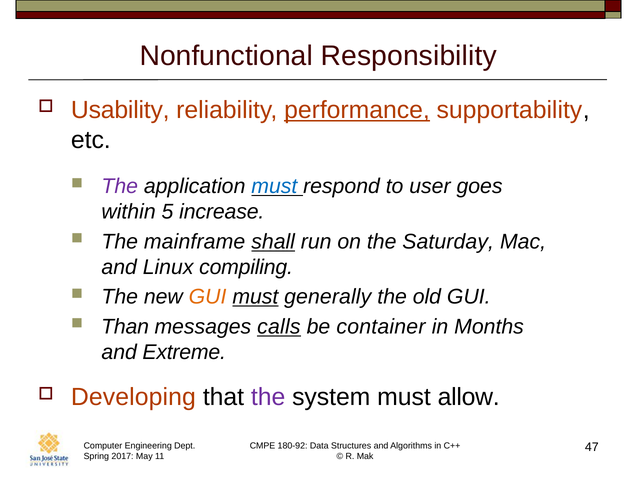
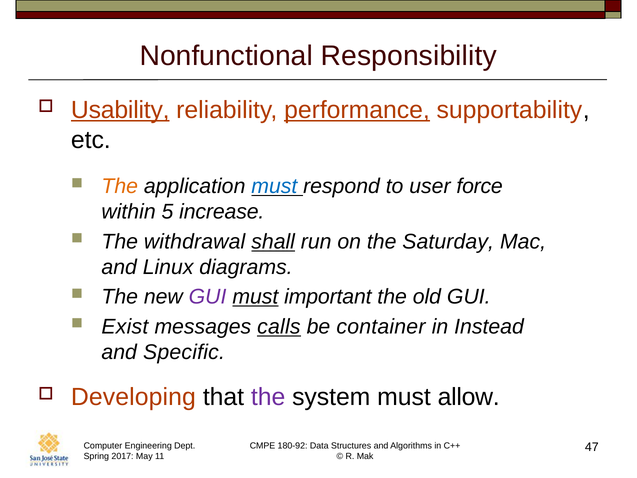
Usability underline: none -> present (120, 110)
The colour: purple -> orange (120, 186)
goes: goes -> force (480, 186)
mainframe: mainframe -> withdrawal (195, 241)
compiling: compiling -> diagrams (246, 267)
GUI colour: orange -> purple (208, 297)
generally: generally -> important (328, 297)
Than: Than -> Exist (125, 326)
Months: Months -> Instead (489, 326)
Extreme: Extreme -> Specific (184, 352)
